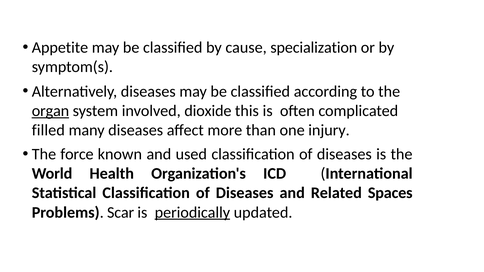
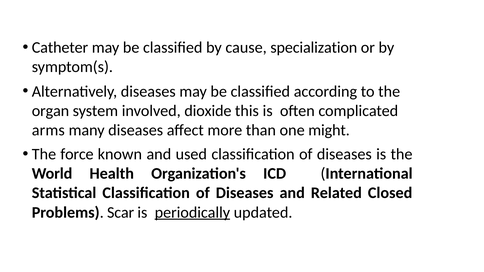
Appetite: Appetite -> Catheter (60, 48)
organ underline: present -> none (50, 111)
filled: filled -> arms (48, 130)
injury: injury -> might (329, 130)
Spaces: Spaces -> Closed (390, 193)
